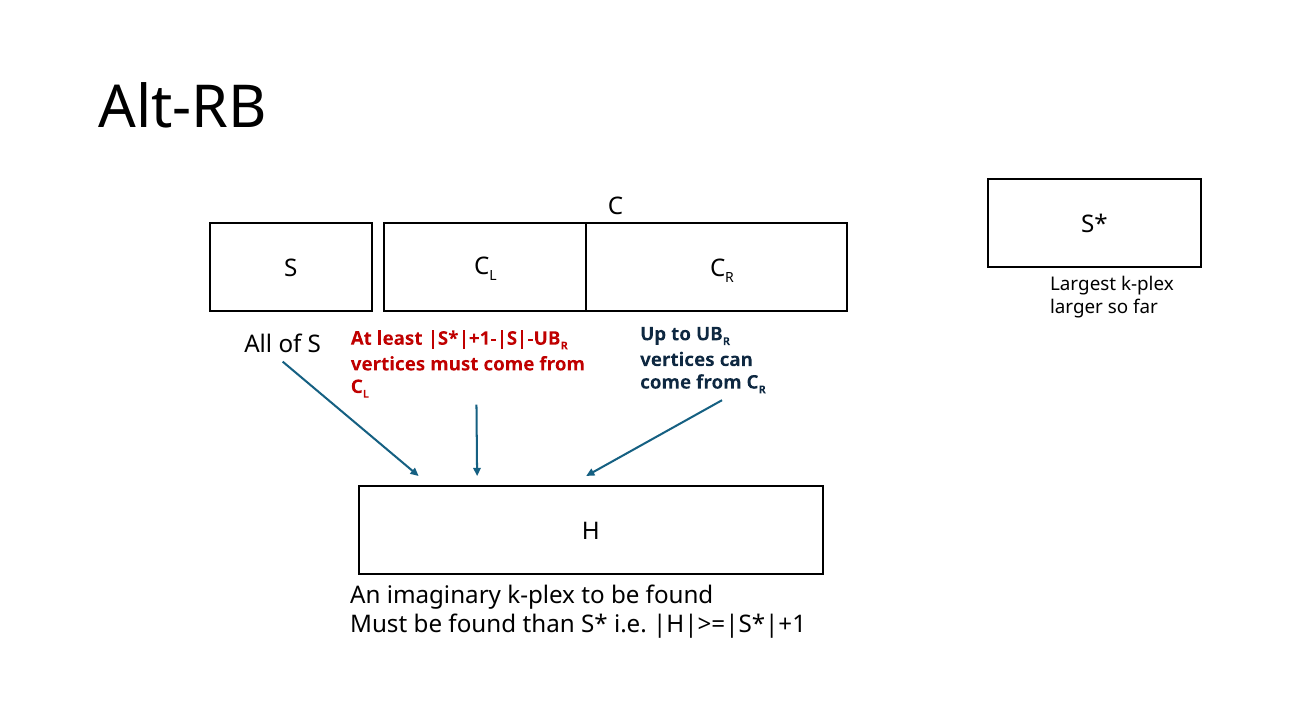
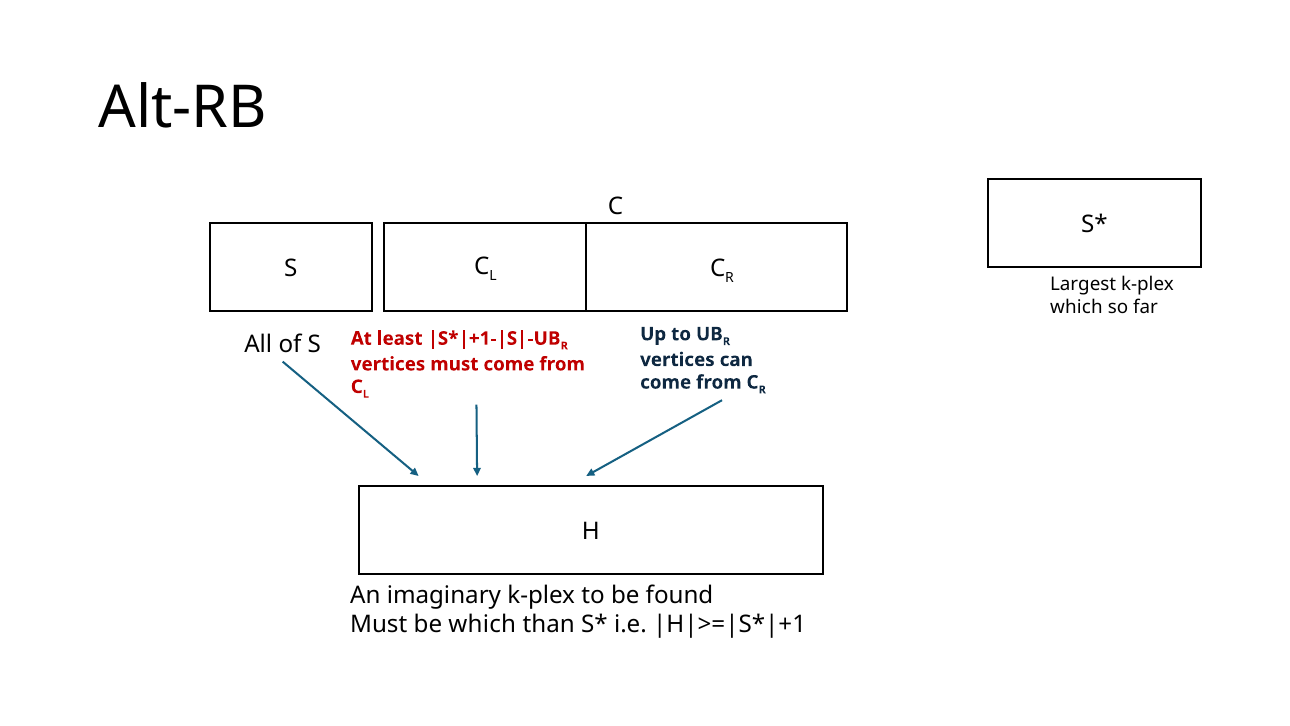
larger: larger -> which (1076, 307)
Must be found: found -> which (482, 624)
